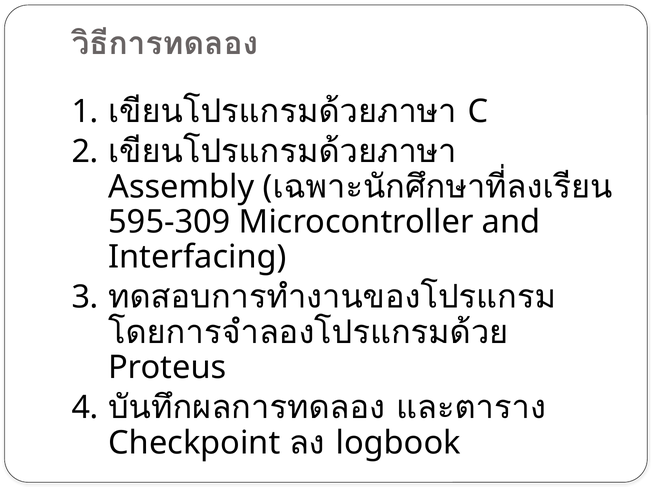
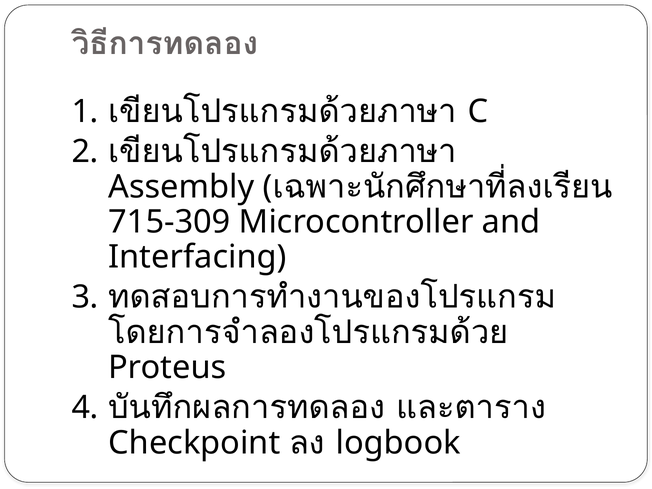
595-309: 595-309 -> 715-309 (169, 222)
